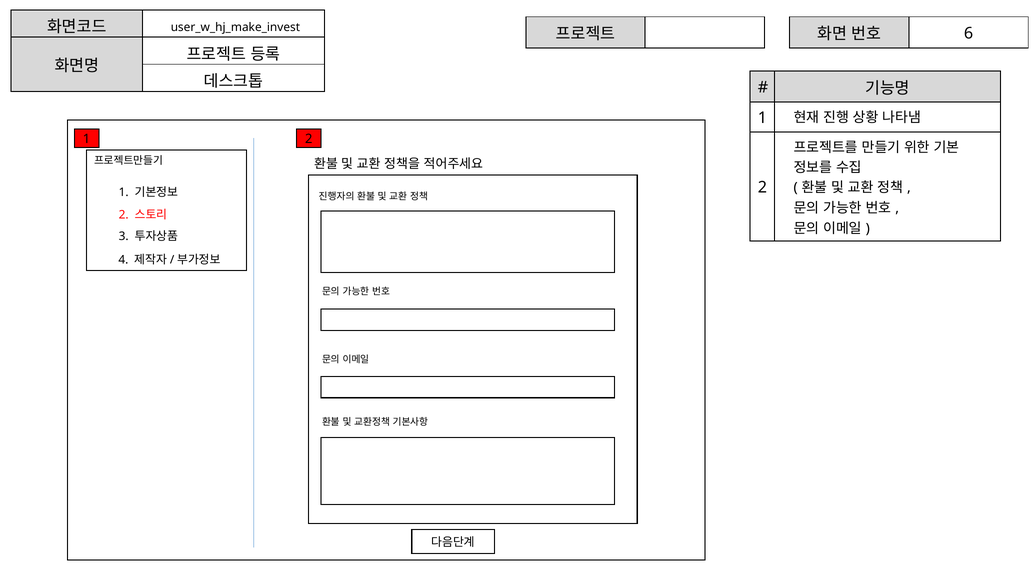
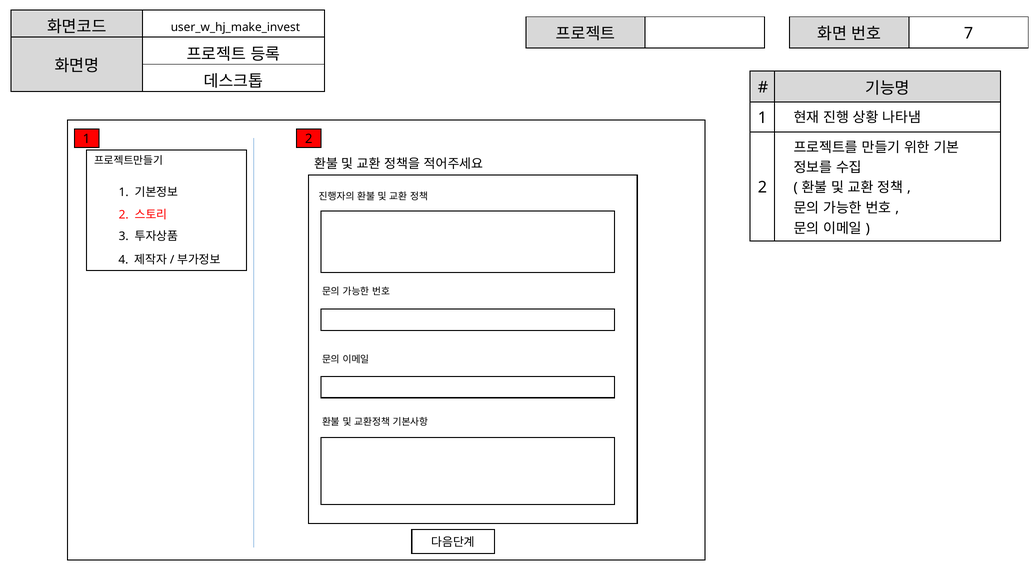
6: 6 -> 7 (969, 33)
